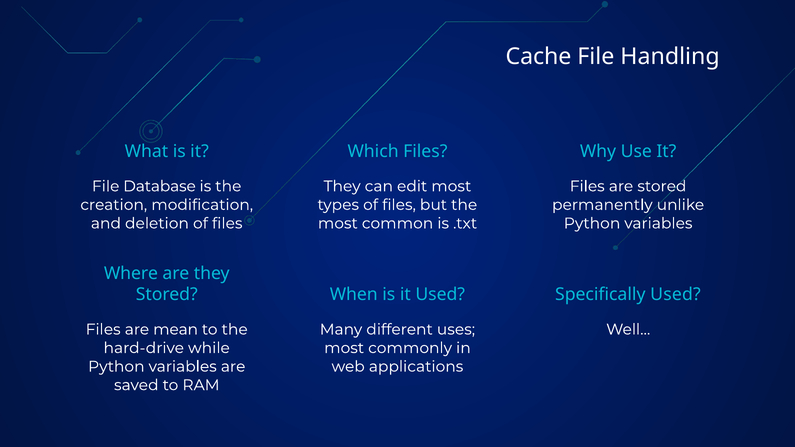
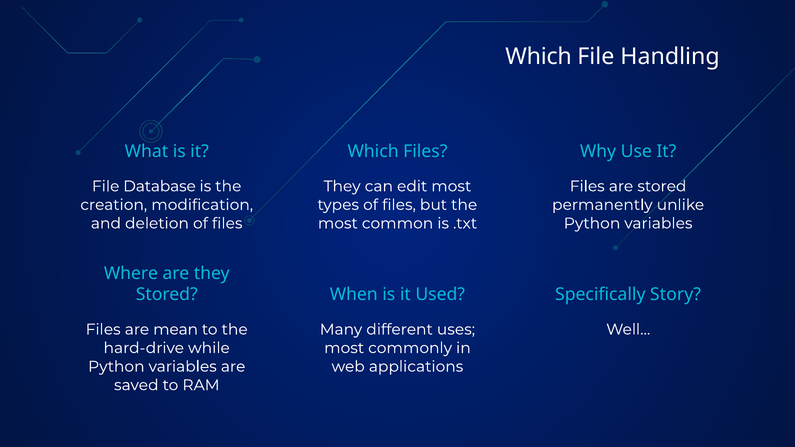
Cache: Cache -> Which (539, 56)
Specifically Used: Used -> Story (676, 295)
